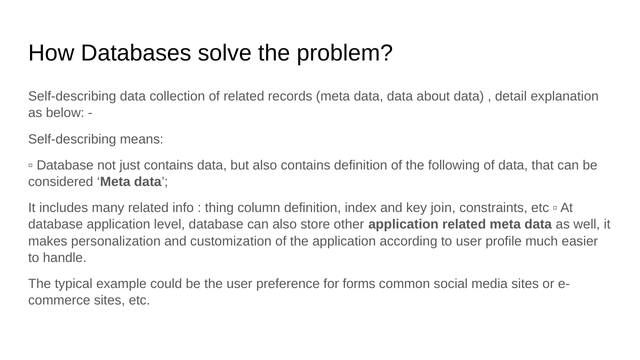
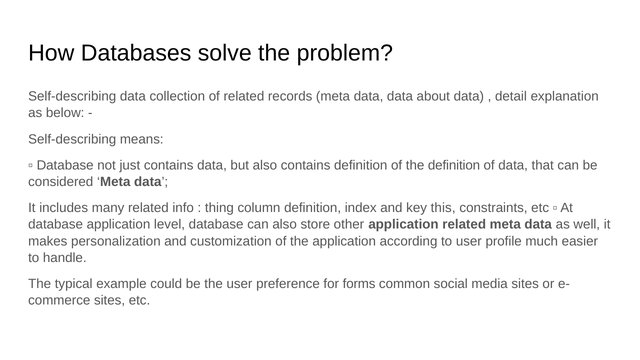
the following: following -> definition (454, 165)
join: join -> this (443, 208)
